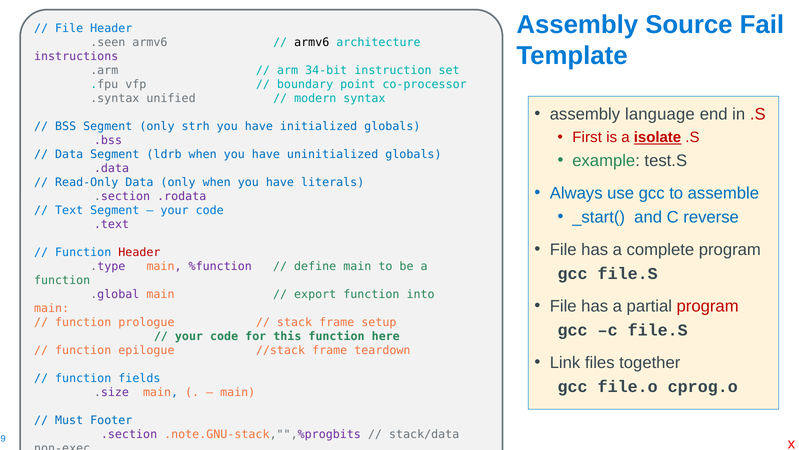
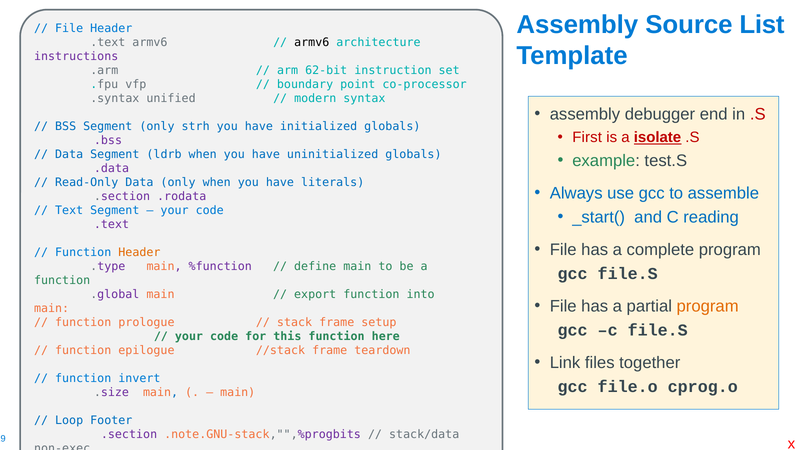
Fail: Fail -> List (762, 25)
.seen: .seen -> .text (108, 42)
34-bit: 34-bit -> 62-bit (326, 70)
language: language -> debugger (660, 114)
reverse: reverse -> reading (711, 217)
Header colour: red -> orange (139, 252)
program colour: red -> orange (708, 306)
fields: fields -> invert (139, 378)
Must: Must -> Loop (69, 420)
